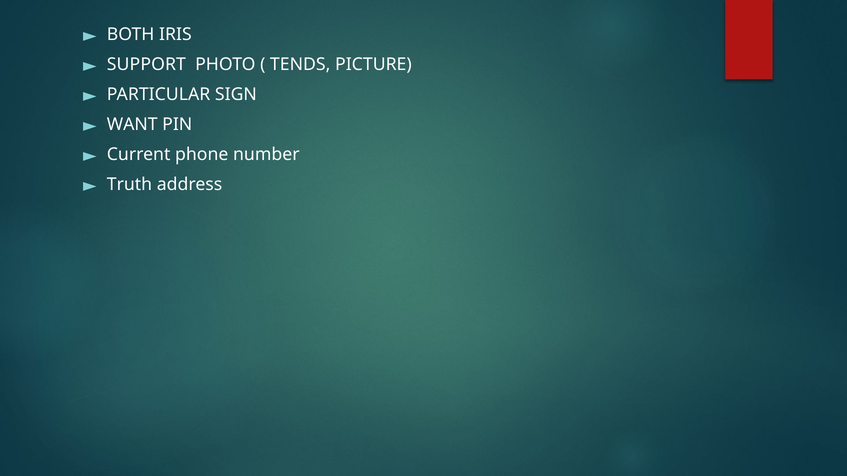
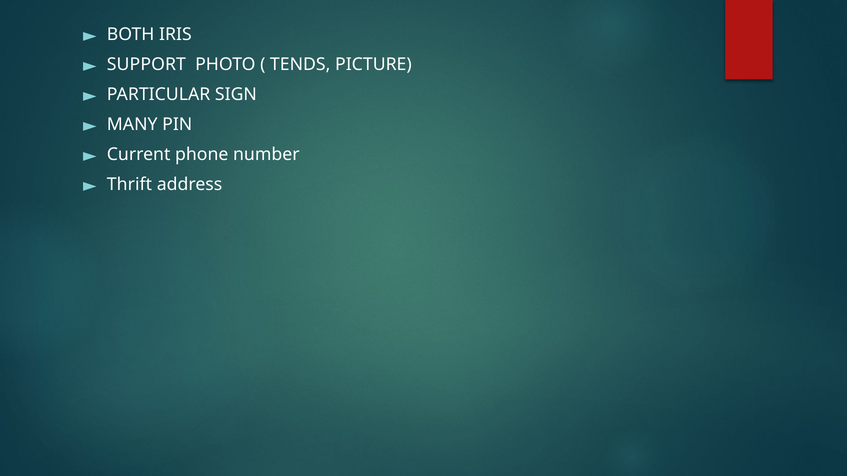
WANT: WANT -> MANY (132, 125)
Truth: Truth -> Thrift (129, 185)
